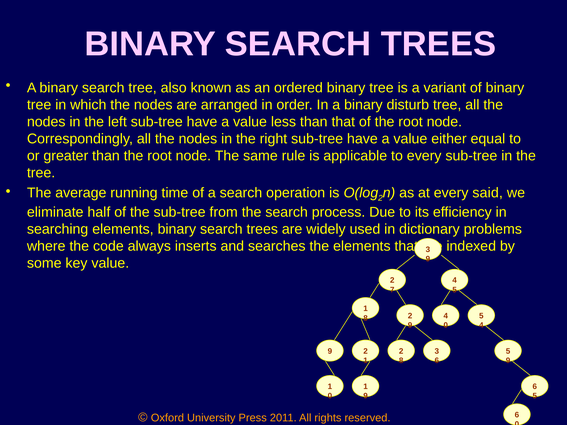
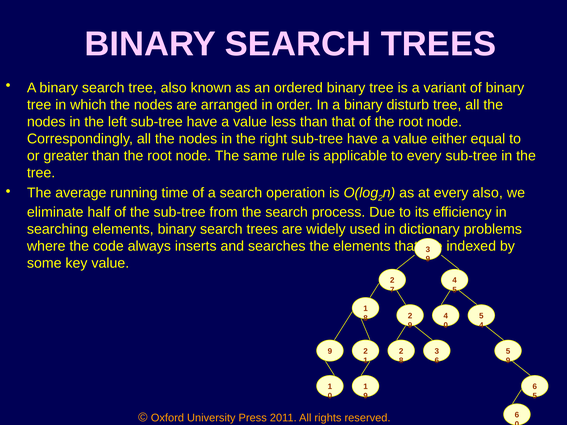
every said: said -> also (488, 193)
